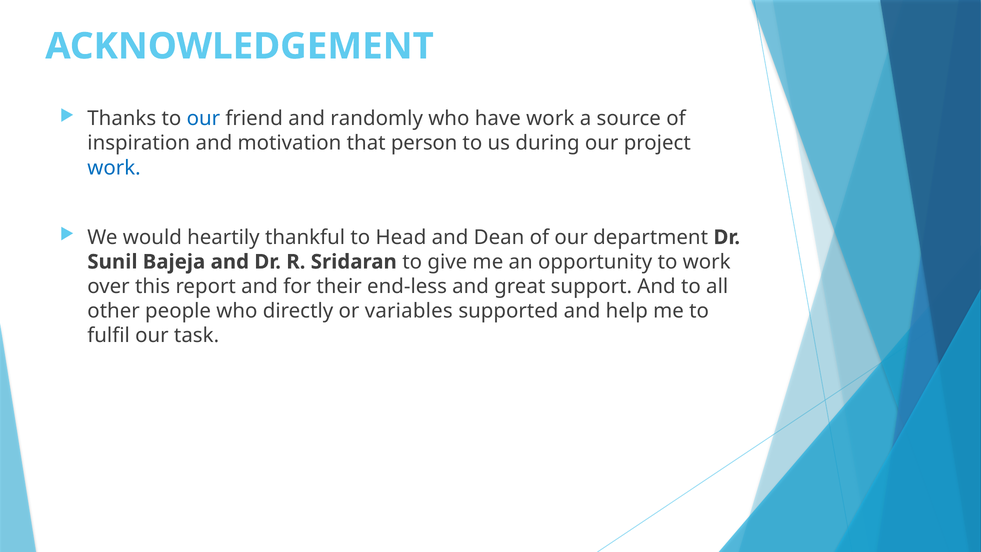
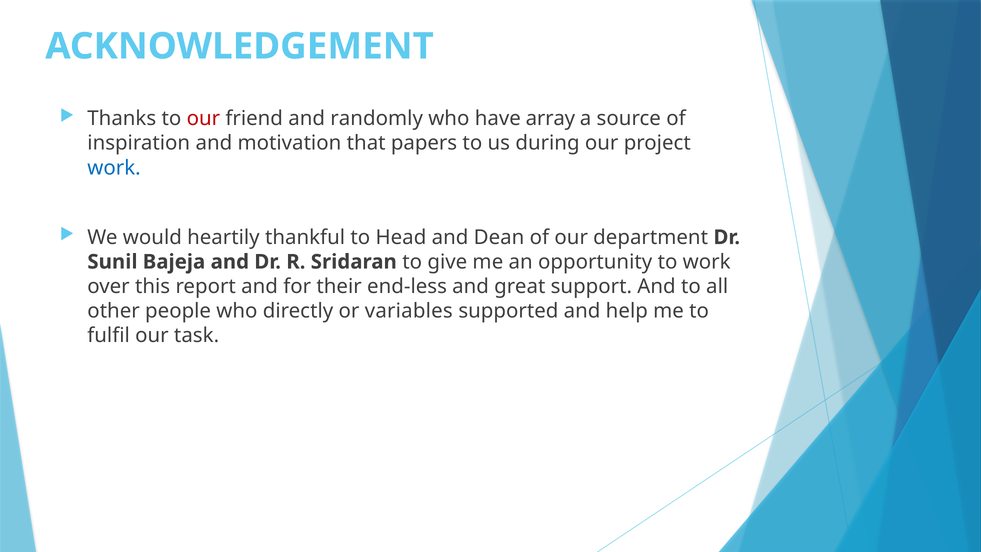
our colour: blue -> red (203, 119)
have work: work -> array (550, 119)
person: person -> papers (424, 143)
